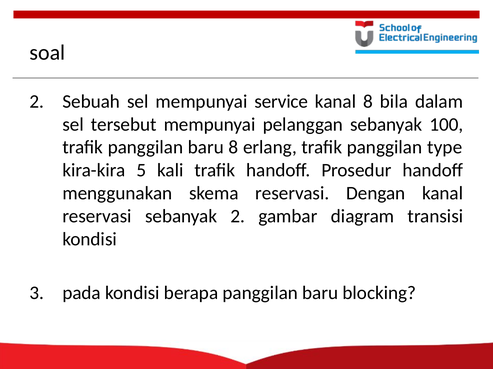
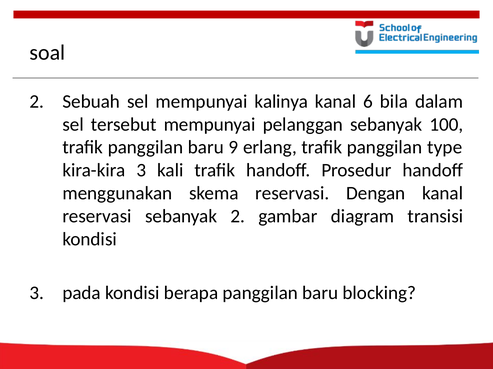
service: service -> kalinya (281, 102)
kanal 8: 8 -> 6 (368, 102)
baru 8: 8 -> 9 (233, 148)
kira-kira 5: 5 -> 3 (141, 171)
